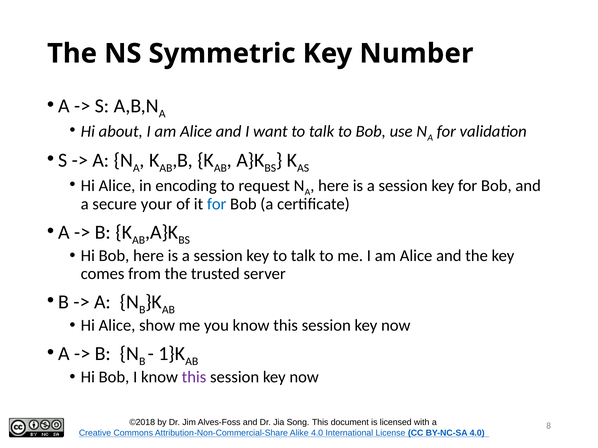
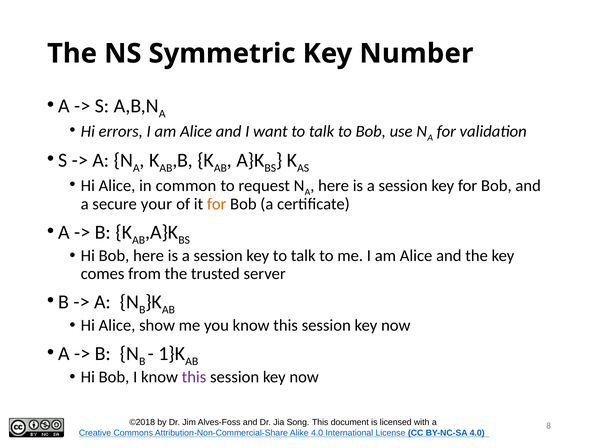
about: about -> errors (121, 132)
encoding: encoding -> common (186, 186)
for colour: blue -> orange (217, 204)
